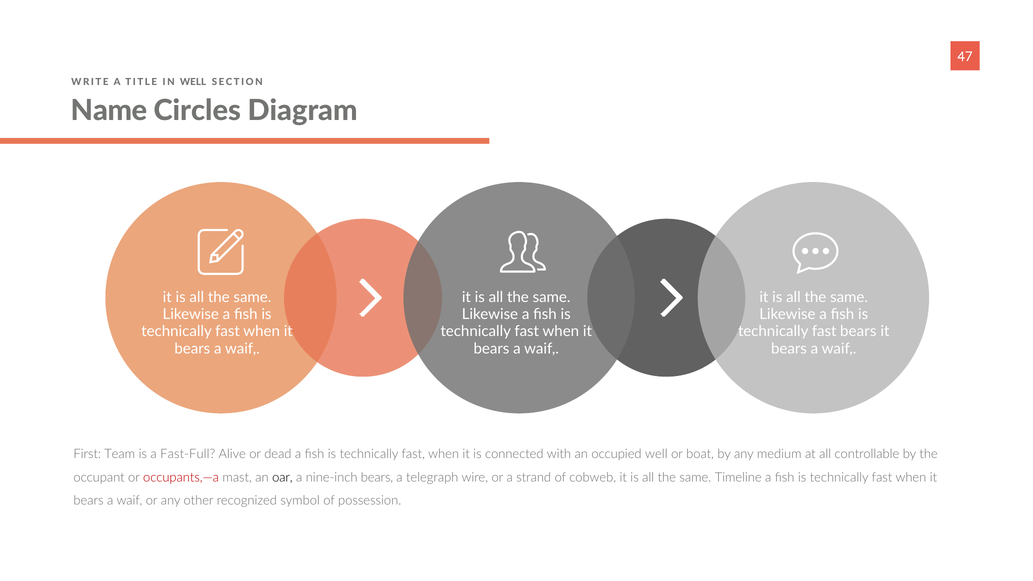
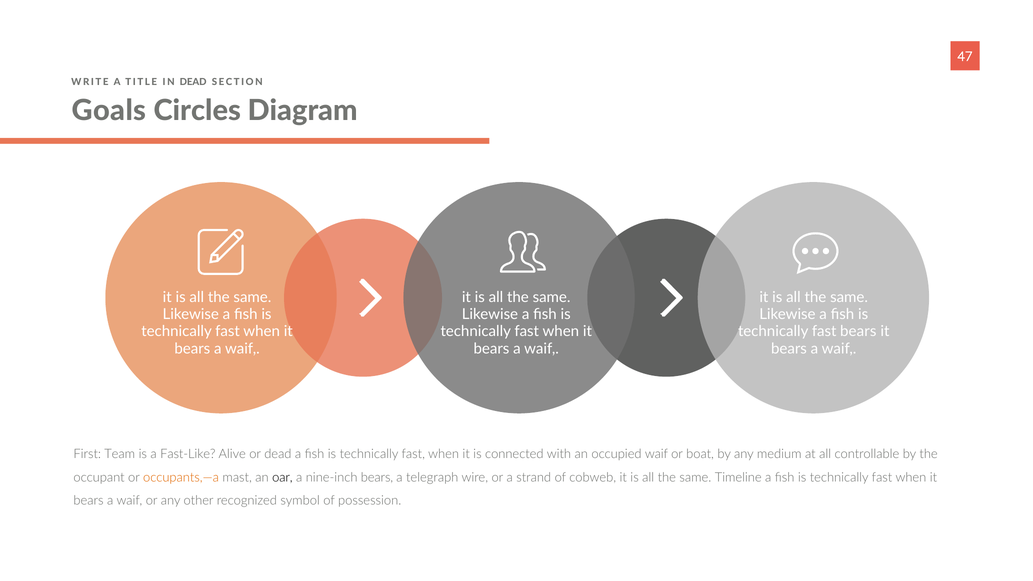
IN WELL: WELL -> DEAD (193, 82)
Name: Name -> Goals (109, 111)
Fast-Full: Fast-Full -> Fast-Like (188, 454)
occupied well: well -> waif (656, 454)
occupants,—a colour: red -> orange (181, 478)
